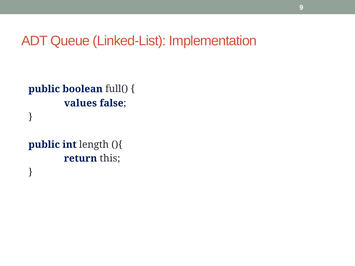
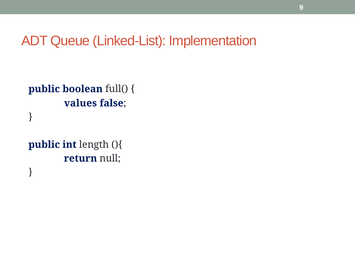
this: this -> null (110, 159)
